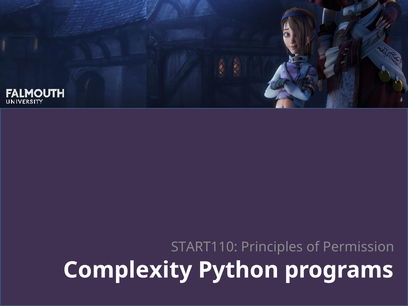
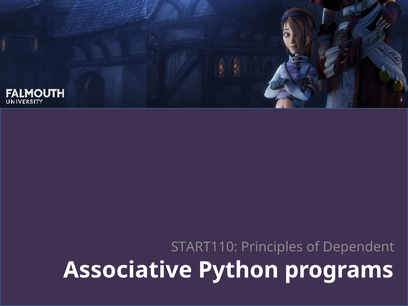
Permission: Permission -> Dependent (359, 247)
Complexity: Complexity -> Associative (128, 270)
